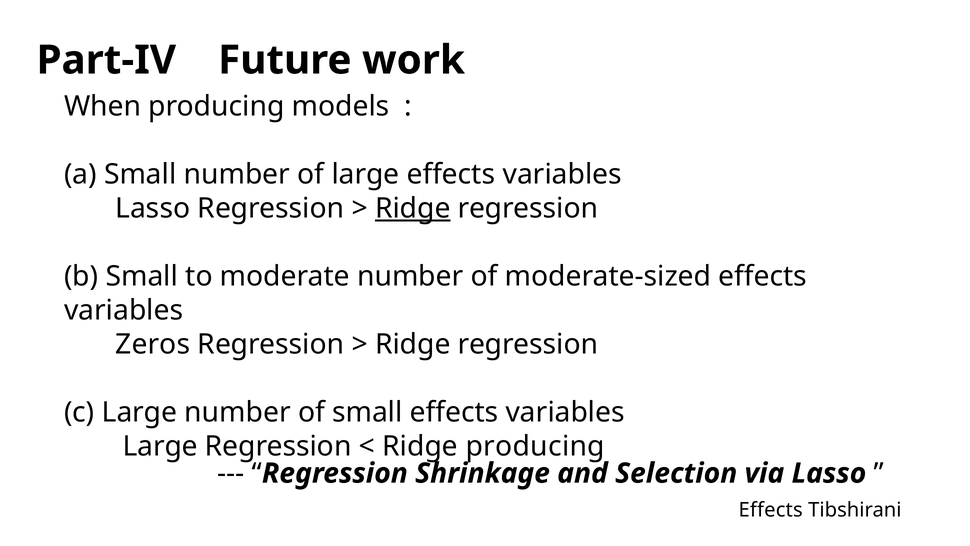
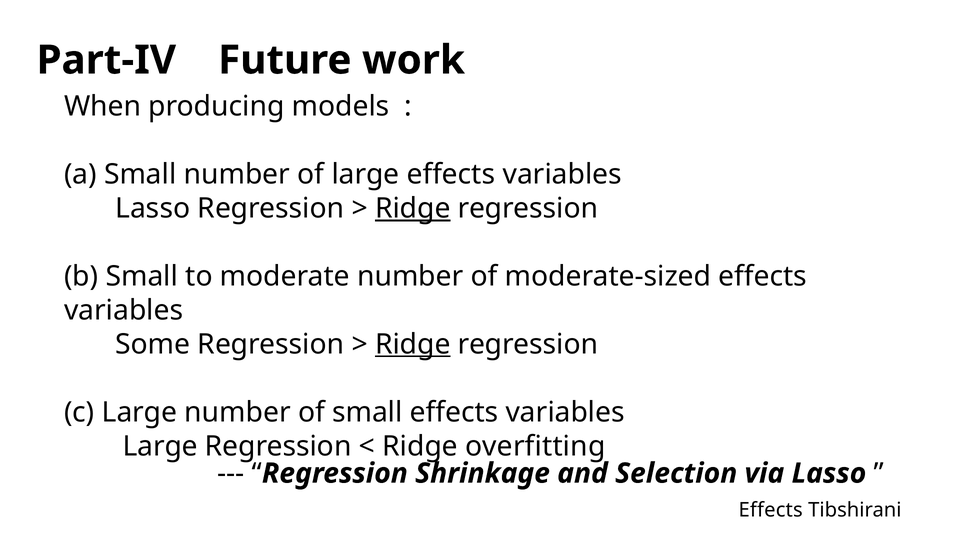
Zeros: Zeros -> Some (153, 344)
Ridge underline: none -> present (413, 344)
Ridge producing: producing -> overfitting (535, 446)
